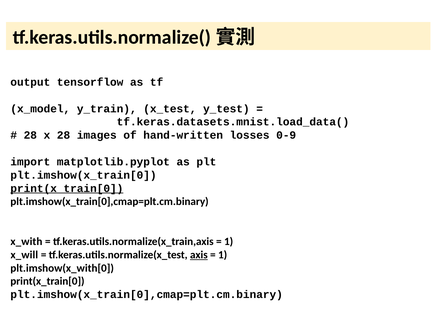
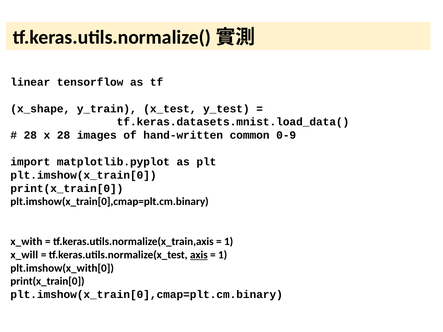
output: output -> linear (30, 82)
x_model: x_model -> x_shape (40, 109)
losses: losses -> common (250, 135)
print(x_train[0 underline: present -> none (67, 189)
